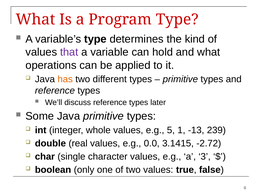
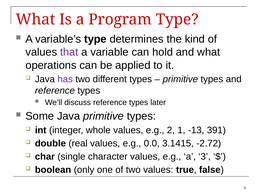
has colour: orange -> purple (65, 79)
5: 5 -> 2 (171, 130)
239: 239 -> 391 (216, 130)
